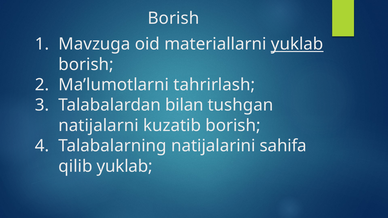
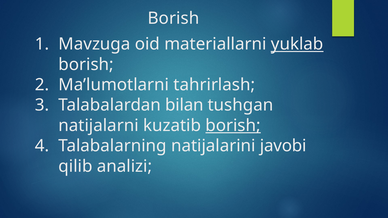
borish underline: none -> present (233, 126)
sahifa: sahifa -> javobi (283, 146)
qilib yuklab: yuklab -> analizi (125, 166)
